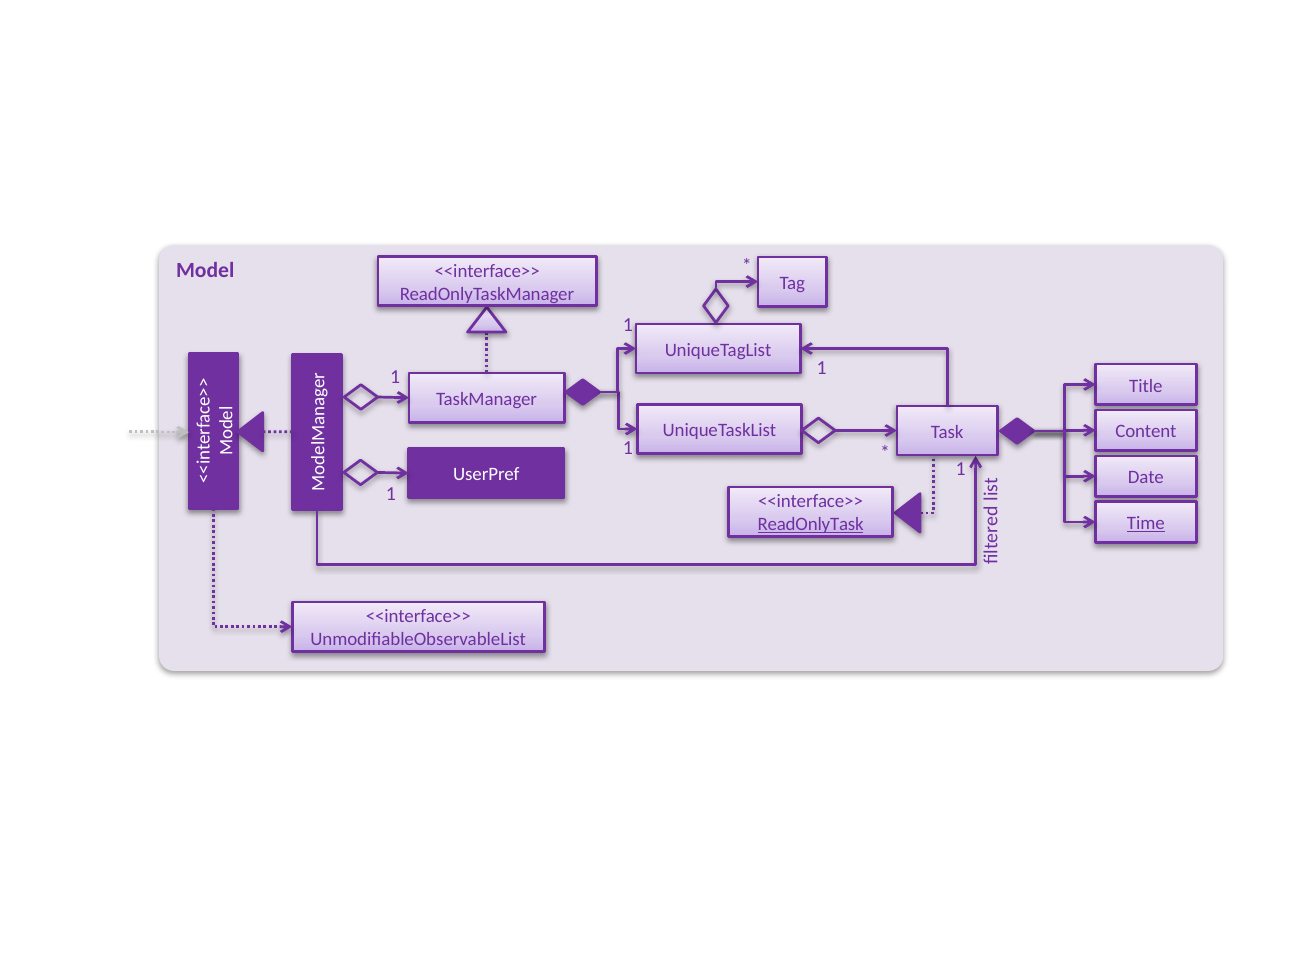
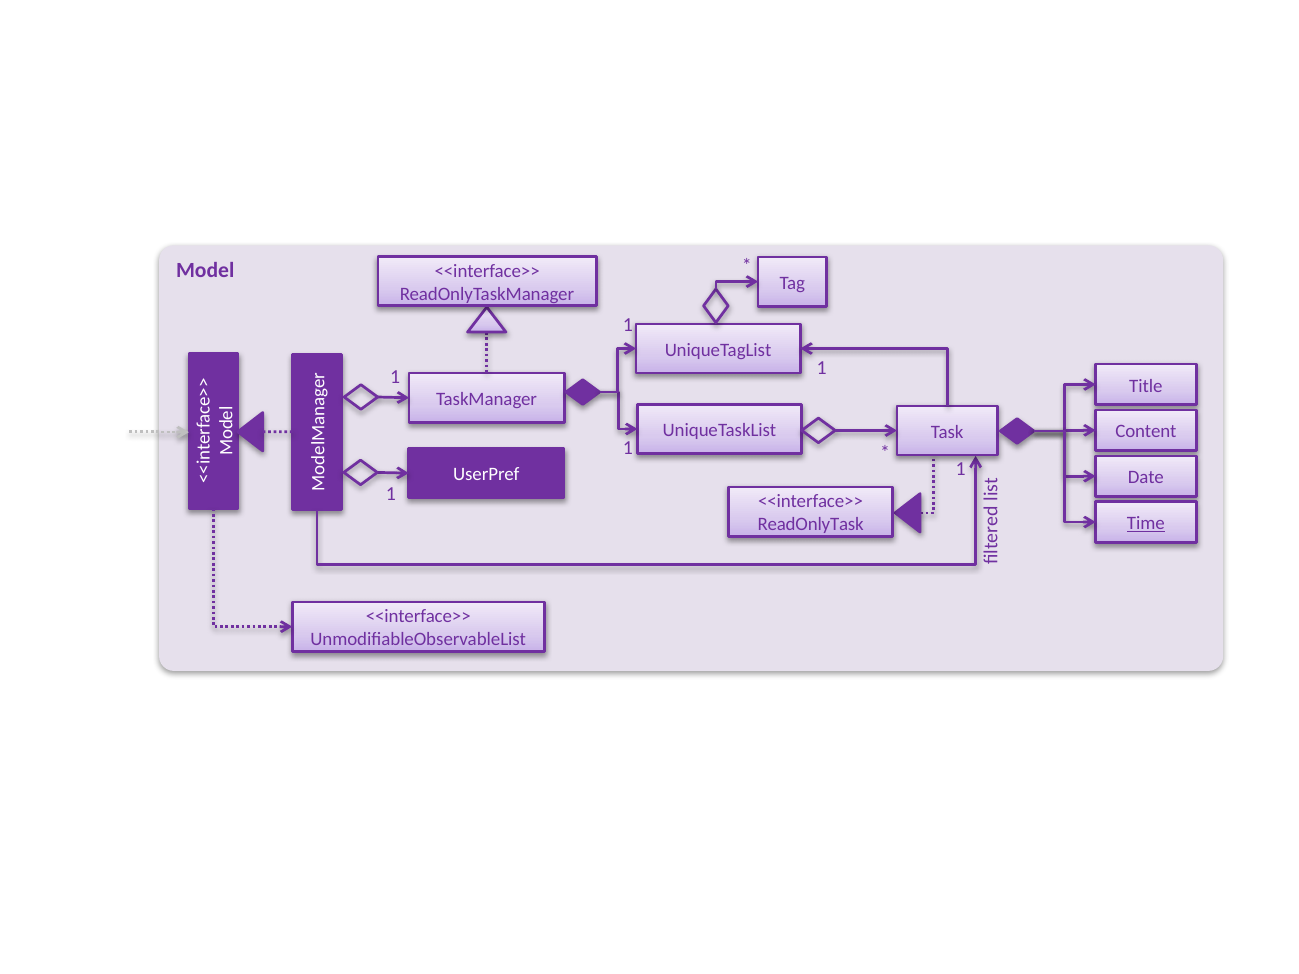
ReadOnlyTask underline: present -> none (811, 524)
